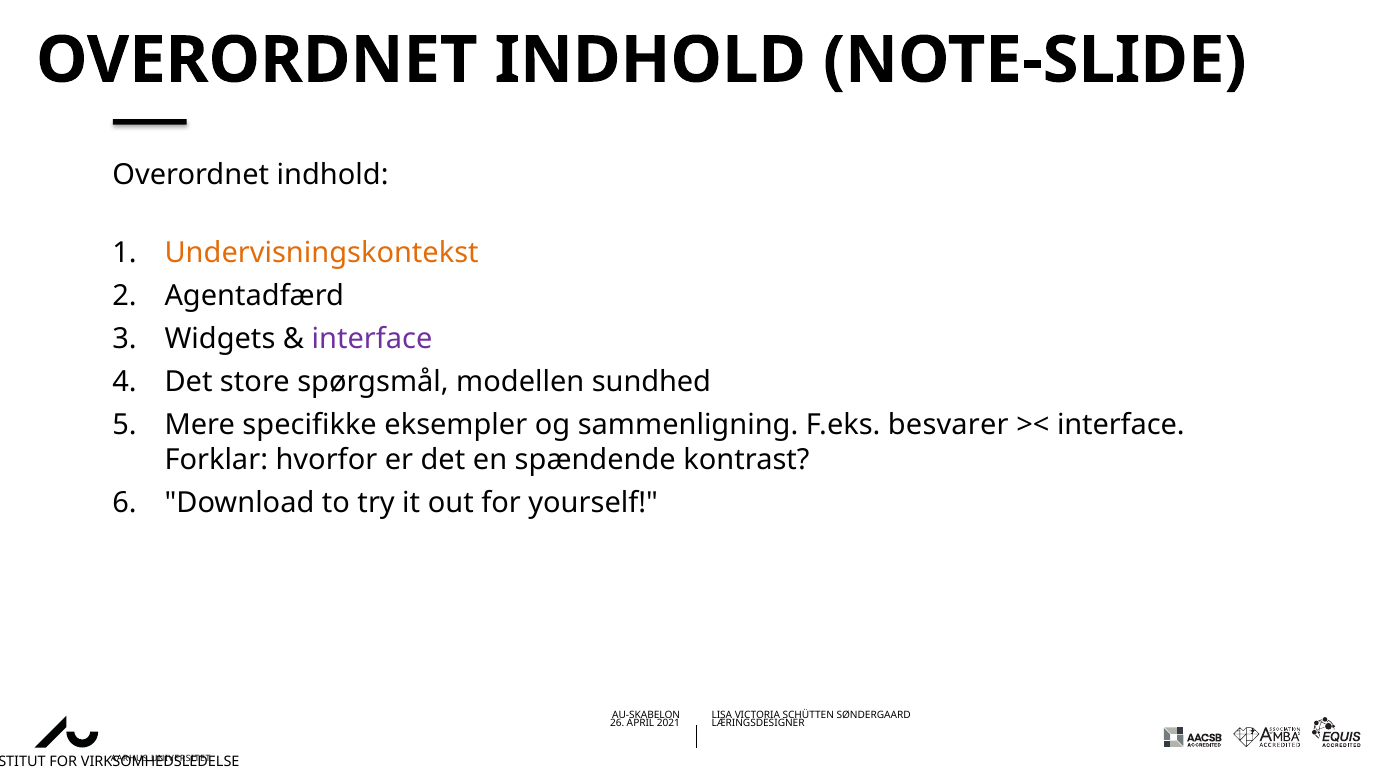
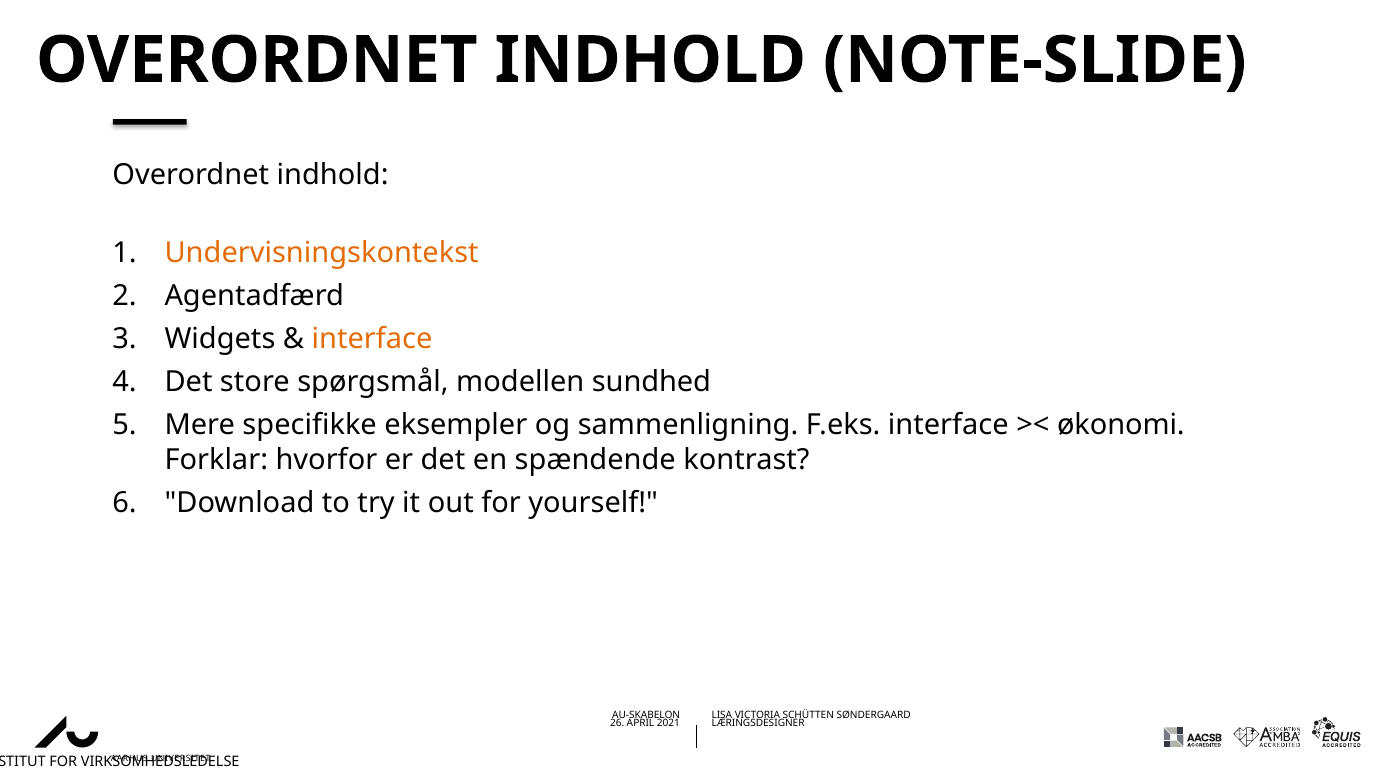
interface colour: purple -> orange (372, 339)
F.eks besvarer: besvarer -> interface (948, 425)
interface: interface -> økonomi (1121, 425)
